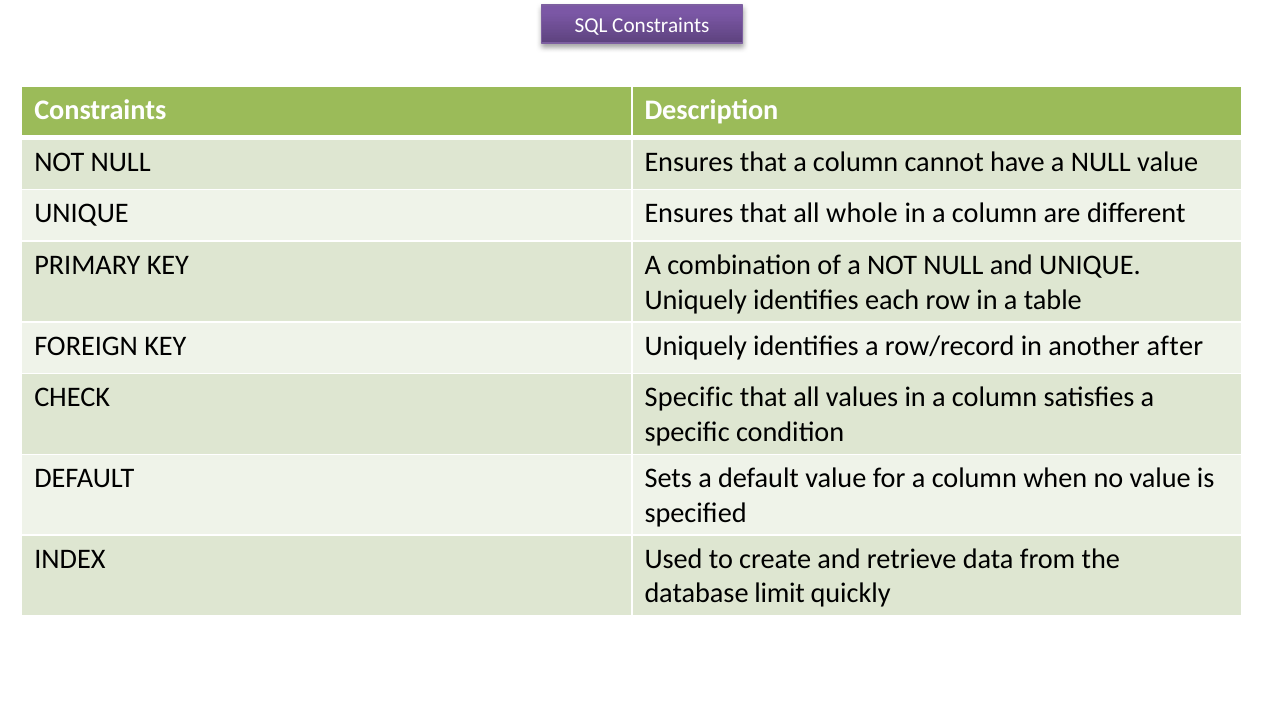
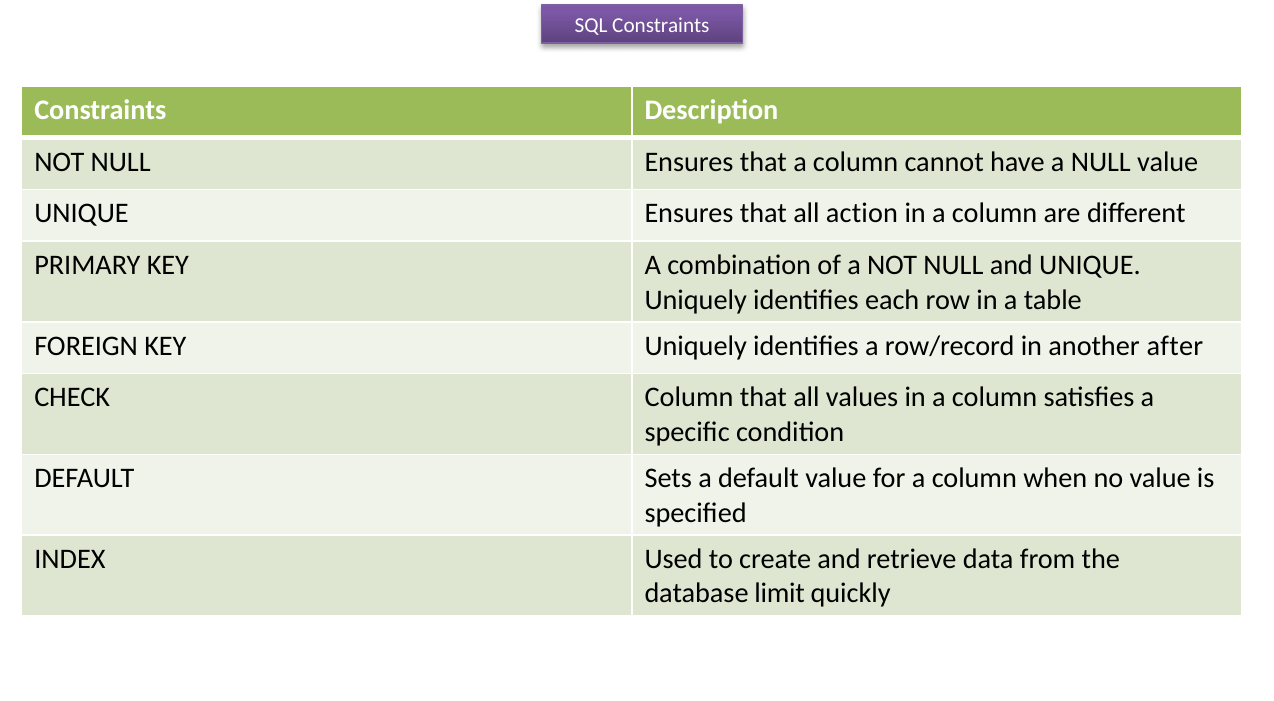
whole: whole -> action (862, 213)
CHECK Specific: Specific -> Column (689, 397)
